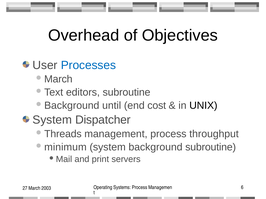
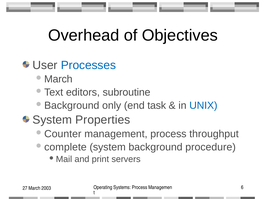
until: until -> only (112, 106)
cost: cost -> task (157, 106)
UNIX colour: black -> blue (203, 106)
Dispatcher: Dispatcher -> Properties (103, 120)
Threads: Threads -> Counter (63, 134)
minimum: minimum -> complete (65, 147)
background subroutine: subroutine -> procedure (211, 147)
